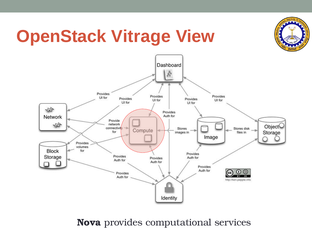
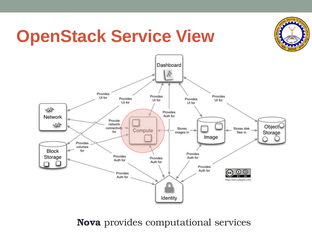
Vitrage: Vitrage -> Service (141, 36)
